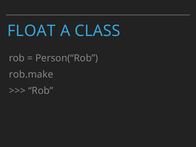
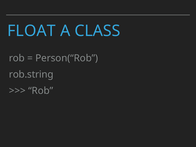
rob.make: rob.make -> rob.string (31, 74)
